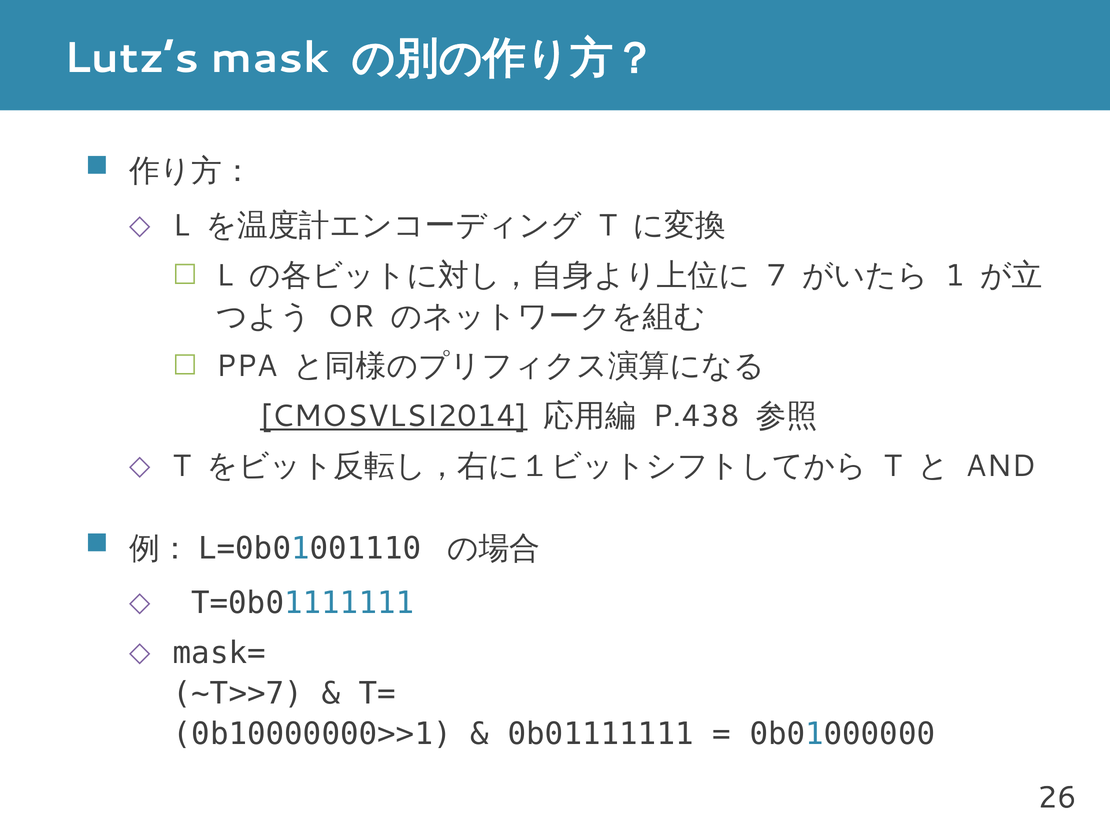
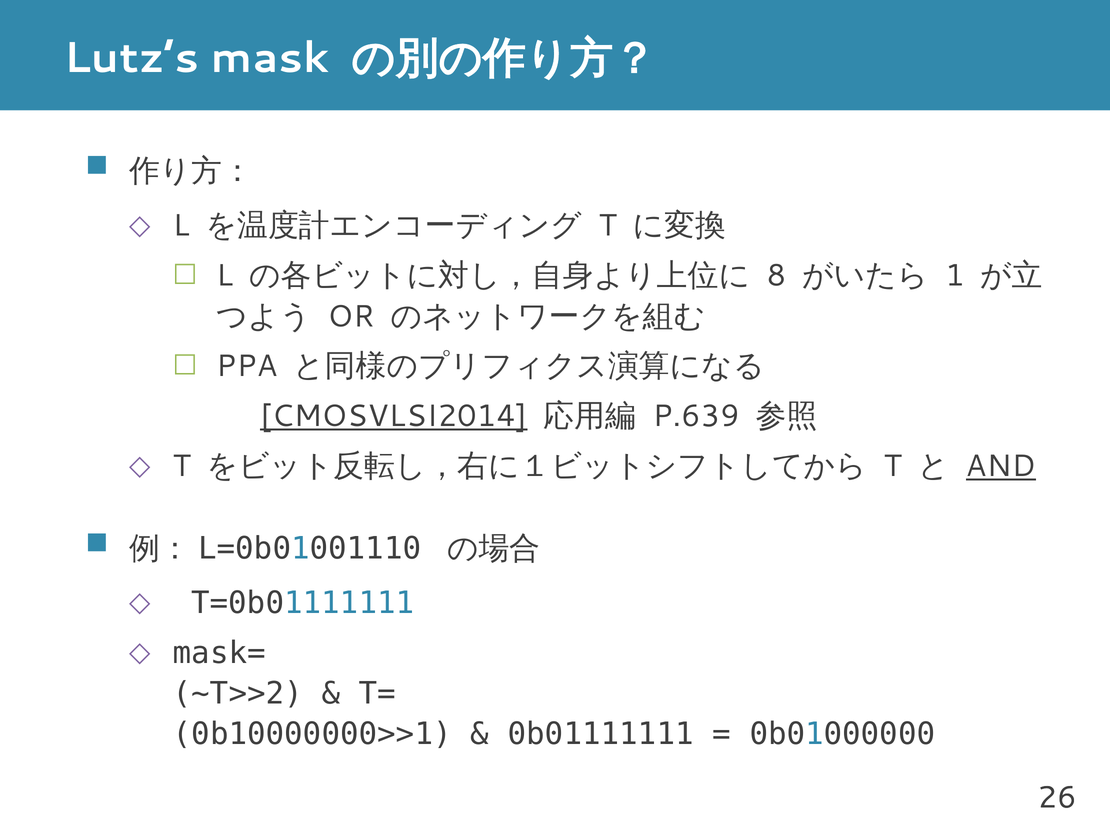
7: 7 -> 8 (777, 276)
P.438: P.438 -> P.639 (696, 416)
AND underline: none -> present (1001, 466)
~T>>7: ~T>>7 -> ~T>>2 (238, 694)
